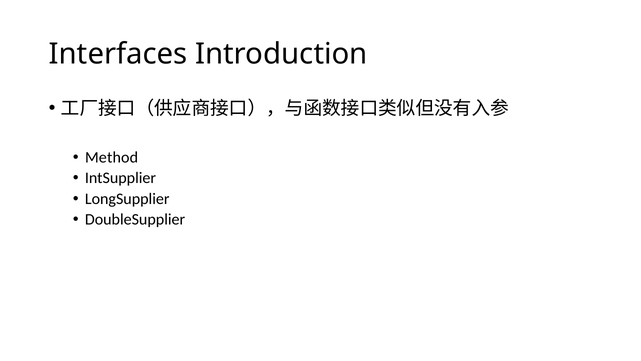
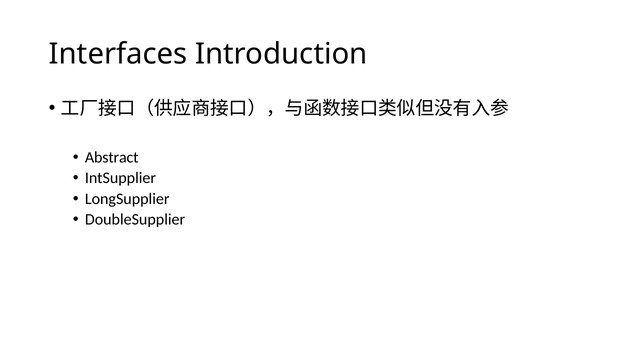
Method: Method -> Abstract (112, 157)
